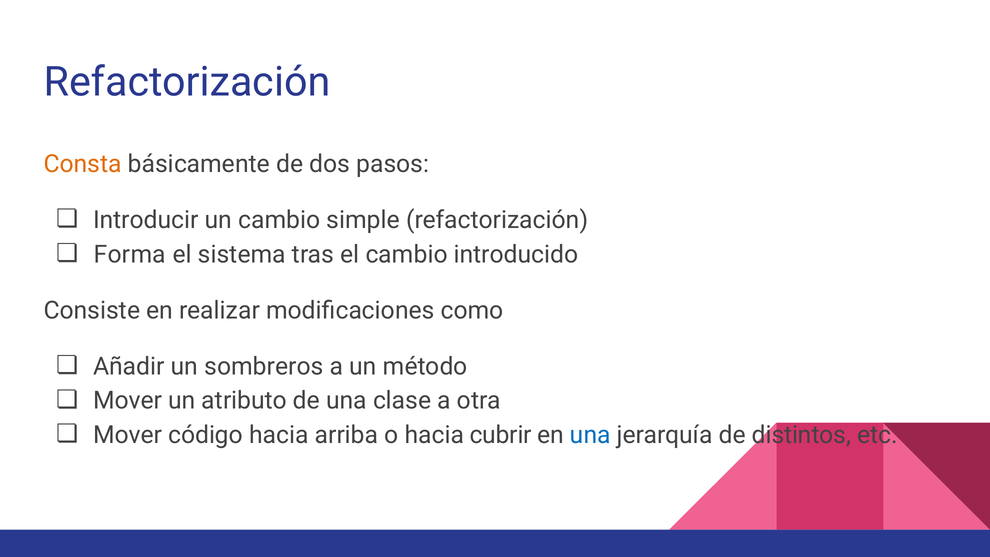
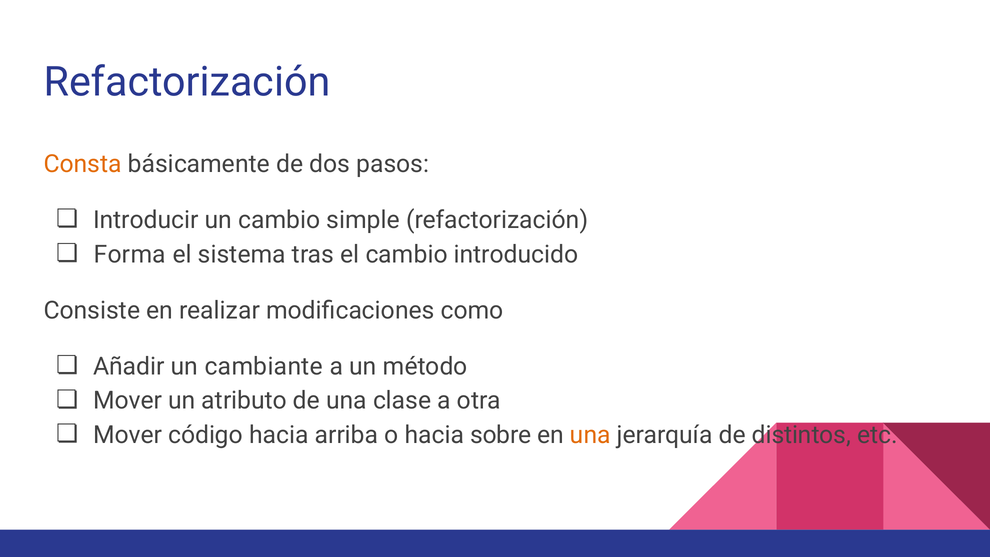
sombreros: sombreros -> cambiante (264, 367)
cubrir: cubrir -> sobre (501, 435)
una colour: blue -> orange (590, 435)
